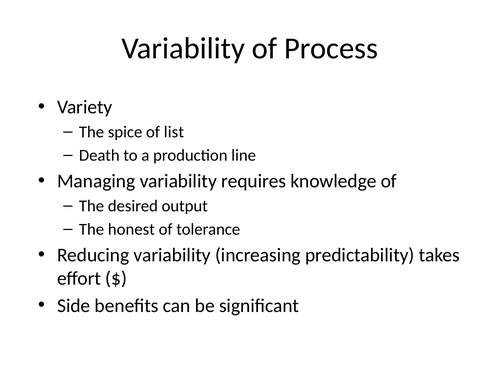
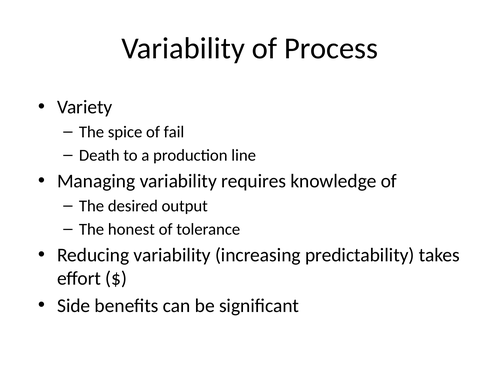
list: list -> fail (174, 132)
